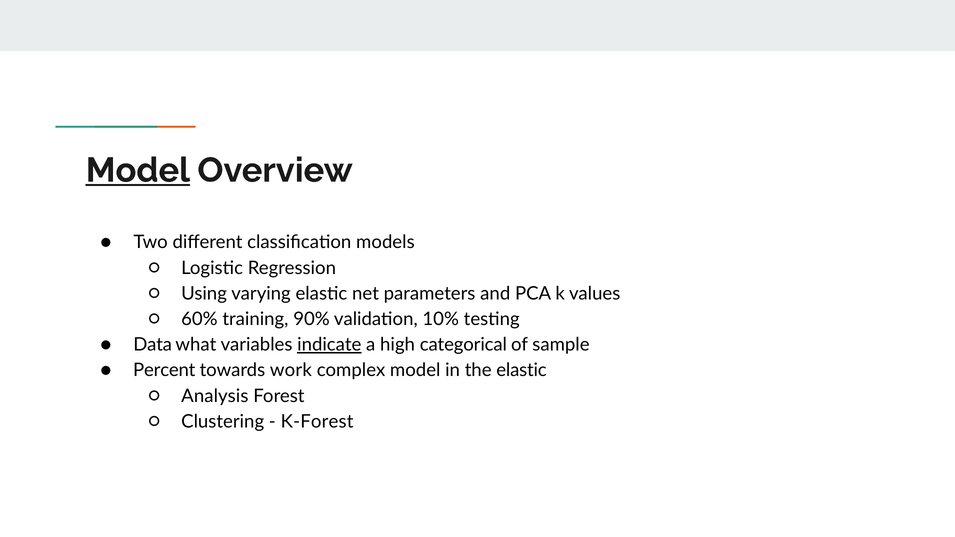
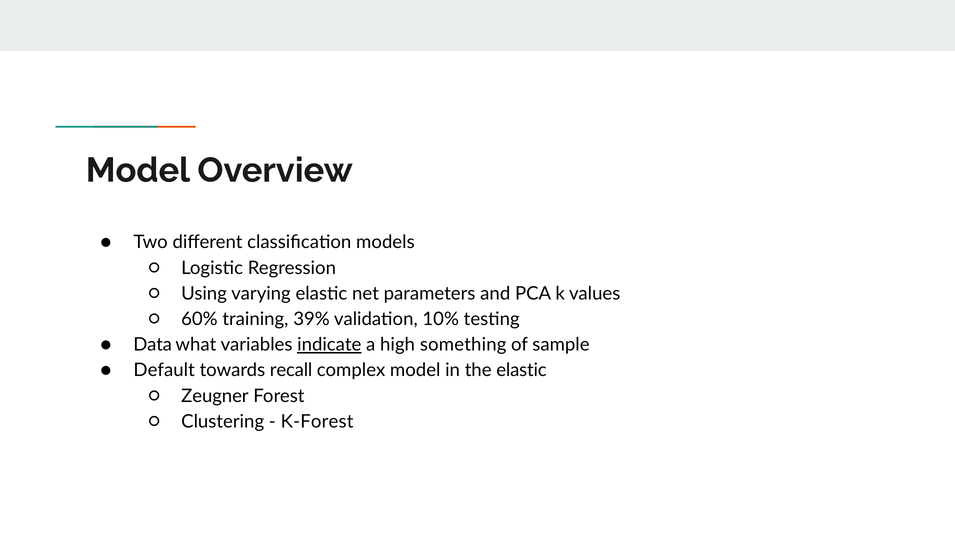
Model underline: present -> none (138, 170)
90%: 90% -> 39% (311, 319)
categorical: categorical -> something (463, 345)
Percent: Percent -> Default (164, 370)
work: work -> recall (291, 370)
Analysis: Analysis -> Zeugner (215, 396)
